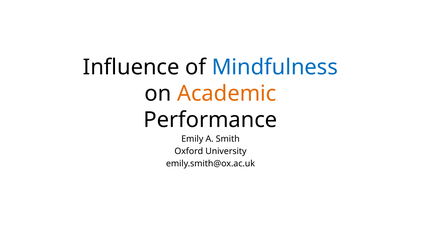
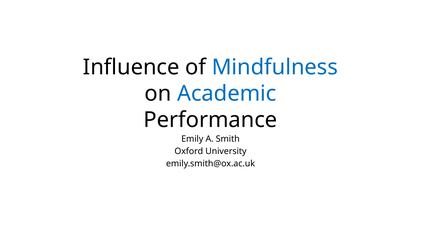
Academic colour: orange -> blue (227, 94)
